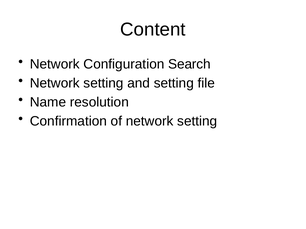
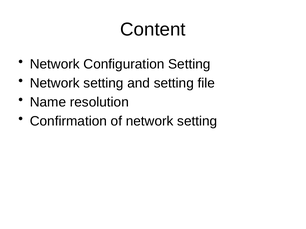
Configuration Search: Search -> Setting (189, 64)
